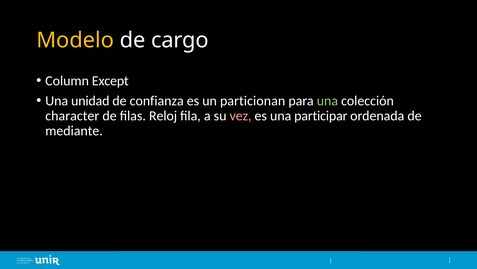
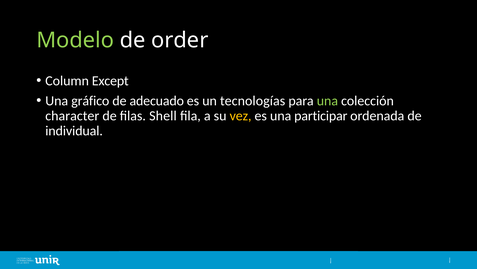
Modelo colour: yellow -> light green (75, 40)
cargo: cargo -> order (180, 40)
unidad: unidad -> gráfico (90, 101)
confianza: confianza -> adecuado (157, 101)
particionan: particionan -> tecnologías (253, 101)
Reloj: Reloj -> Shell (163, 116)
vez colour: pink -> yellow (241, 116)
mediante: mediante -> individual (74, 131)
